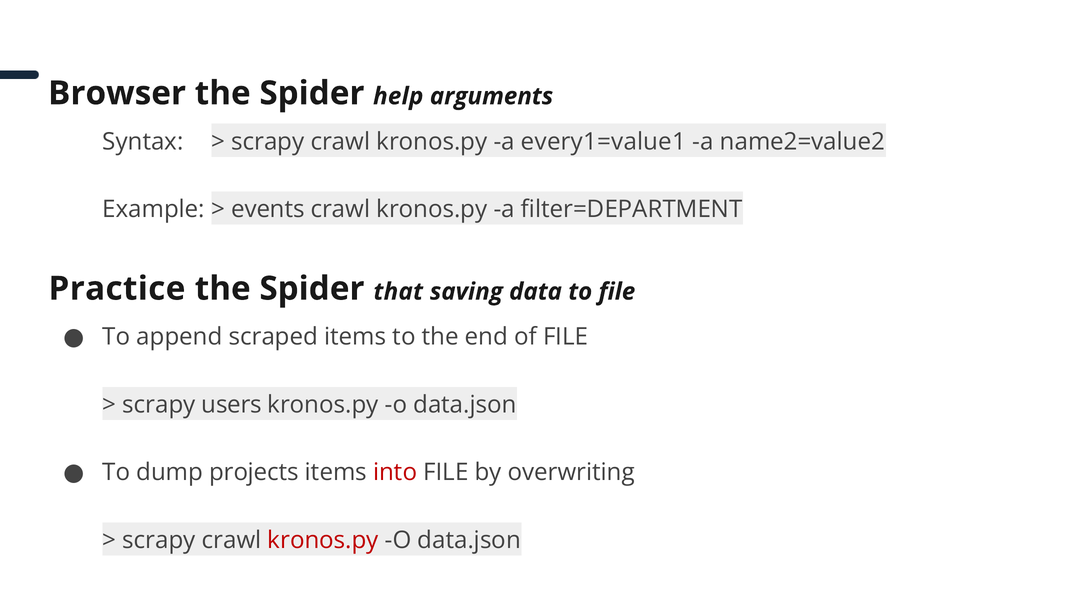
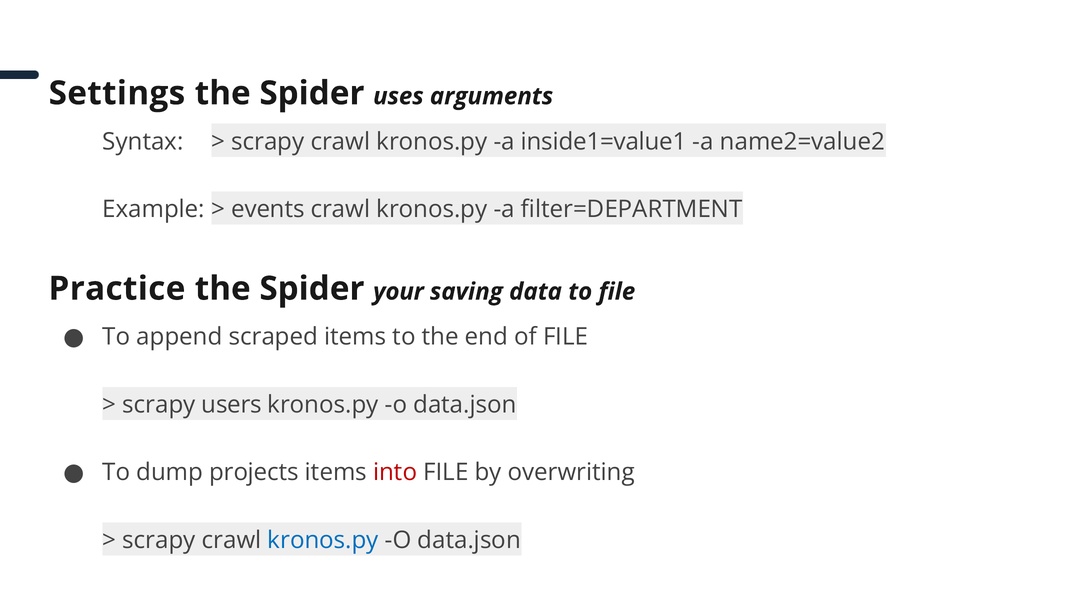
Browser: Browser -> Settings (117, 93)
help: help -> uses (398, 96)
every1=value1: every1=value1 -> inside1=value1 (604, 142)
that: that -> your (398, 291)
kronos.py colour: red -> blue (323, 540)
